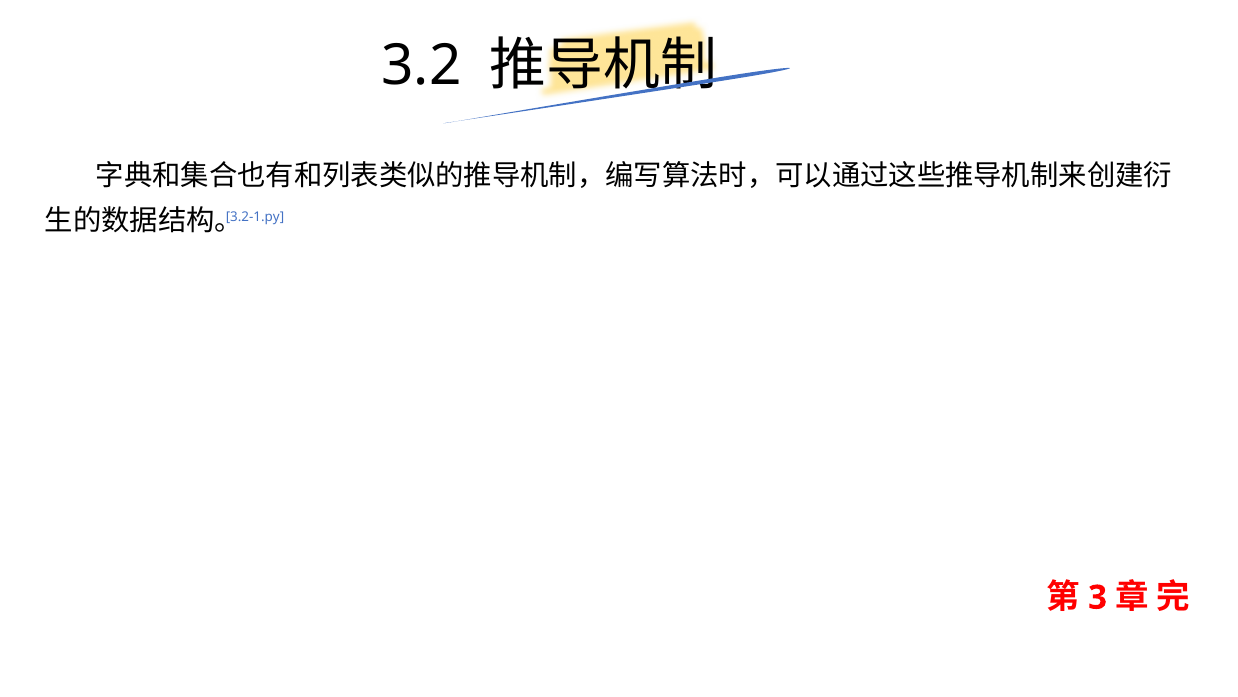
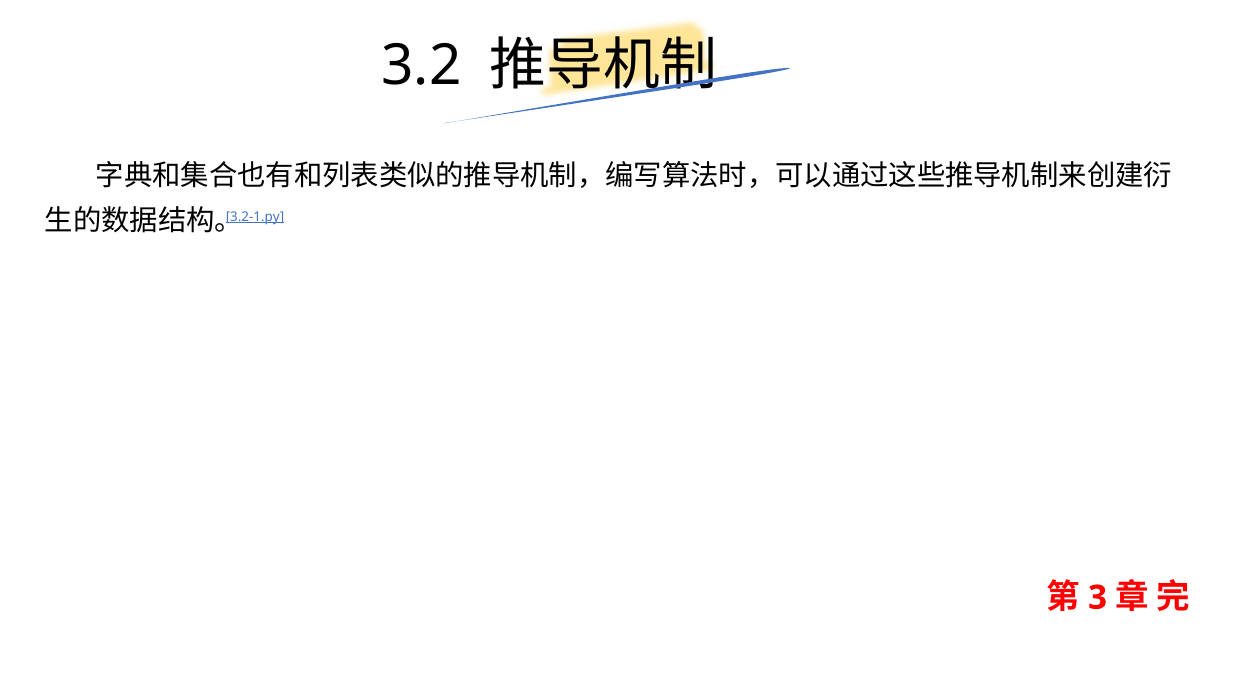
3.2-1.py underline: none -> present (255, 217)
